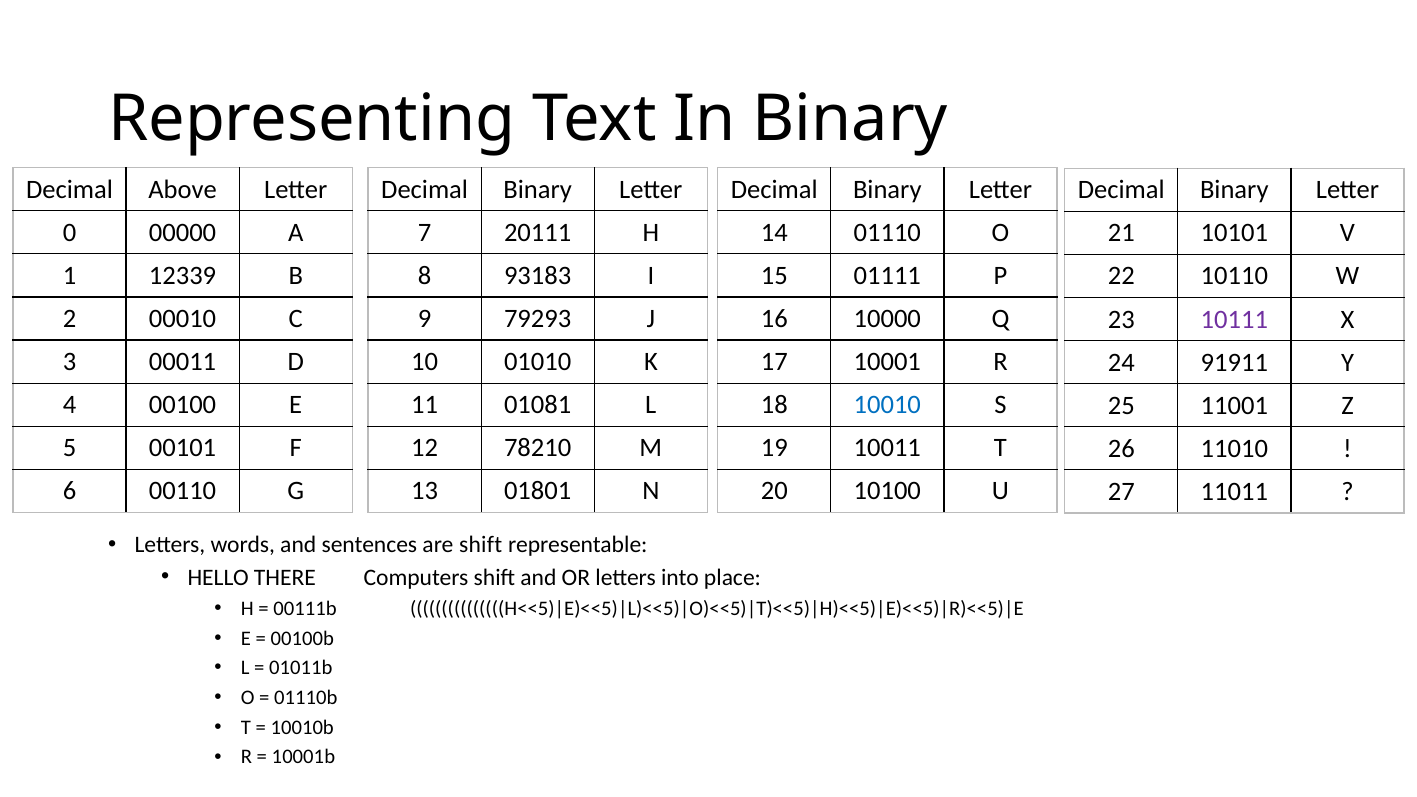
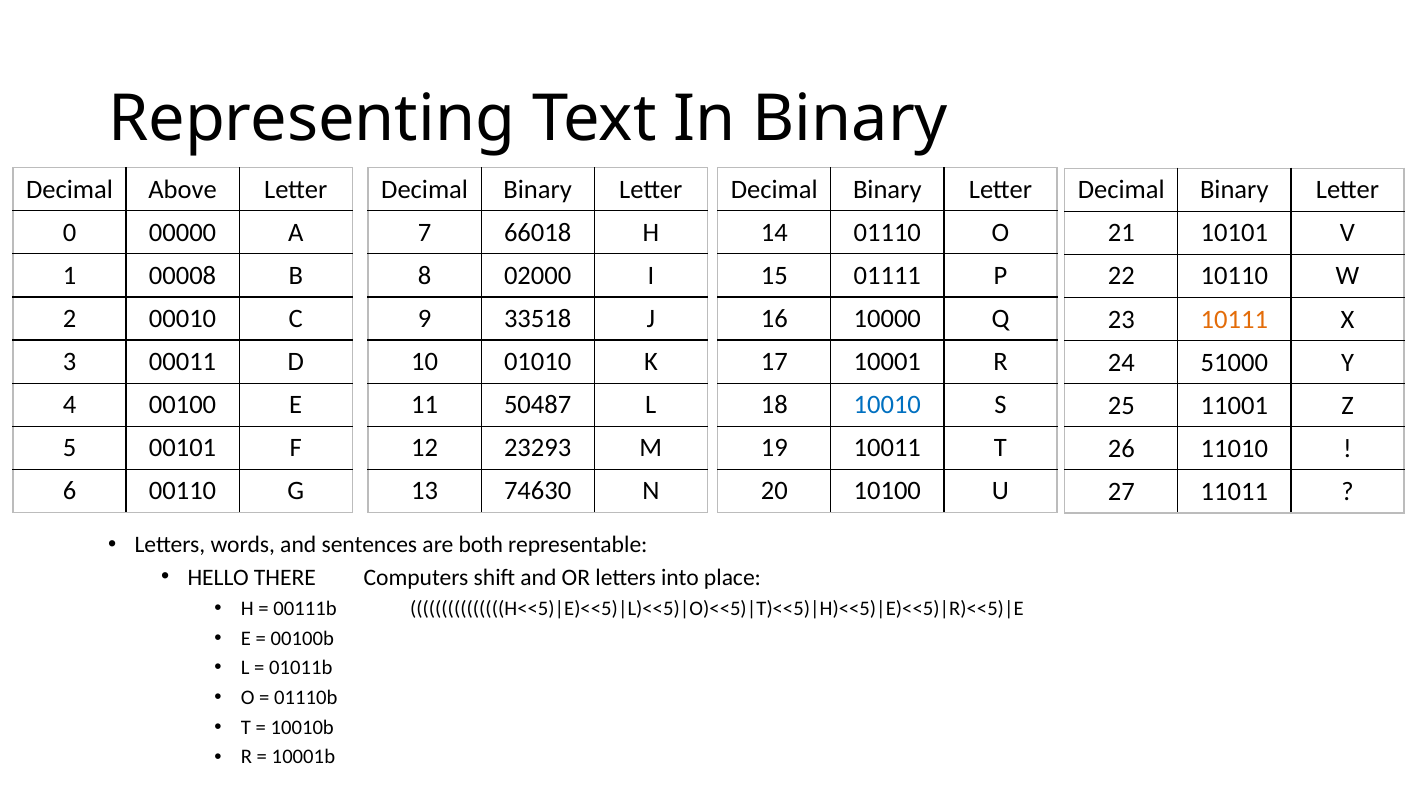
20111: 20111 -> 66018 (538, 233)
12339: 12339 -> 00008 (183, 276)
93183: 93183 -> 02000 (538, 276)
79293: 79293 -> 33518 (538, 319)
10111 colour: purple -> orange (1234, 319)
91911: 91911 -> 51000 (1234, 362)
01081: 01081 -> 50487 (538, 405)
78210: 78210 -> 23293 (538, 448)
01801: 01801 -> 74630 (538, 491)
are shift: shift -> both (481, 544)
